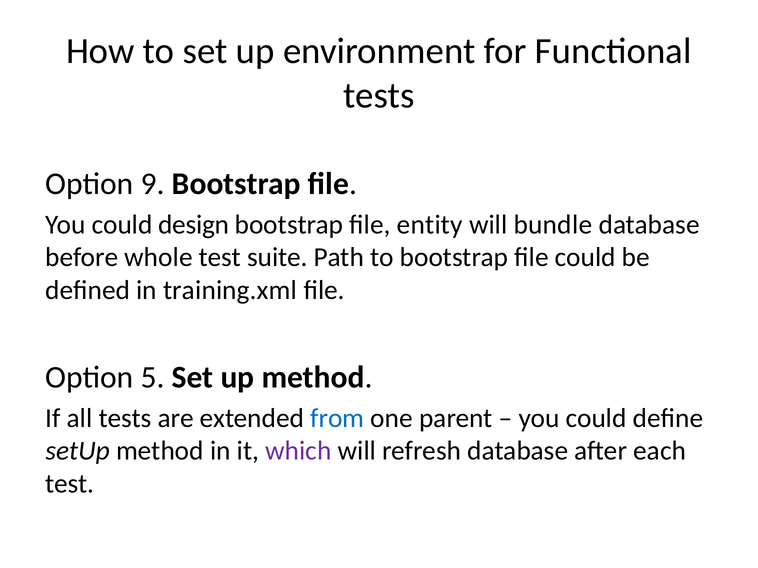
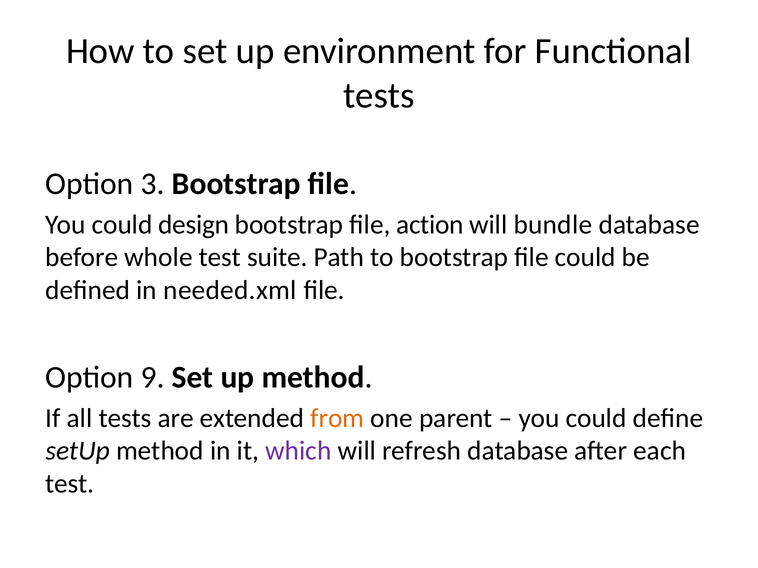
9: 9 -> 3 (153, 184)
entity: entity -> action (430, 225)
training.xml: training.xml -> needed.xml (230, 290)
5: 5 -> 9 (153, 378)
from colour: blue -> orange (337, 419)
